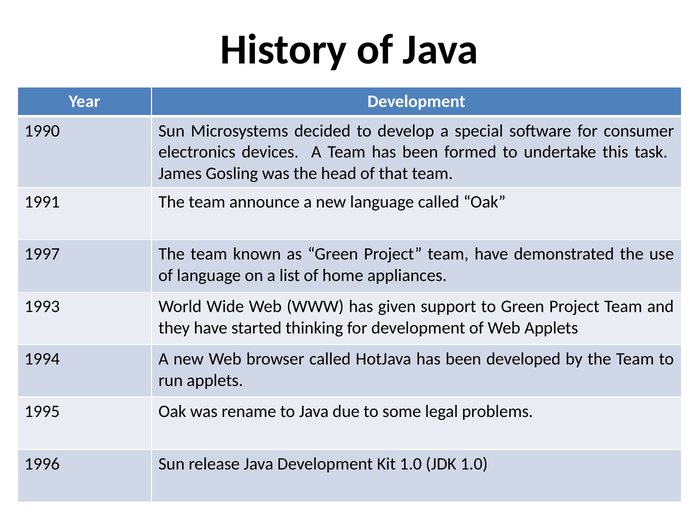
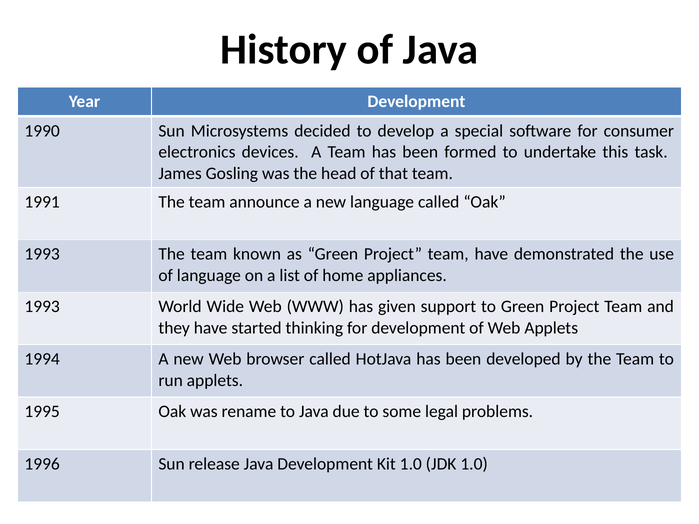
1997: 1997 -> 1993 (42, 254)
